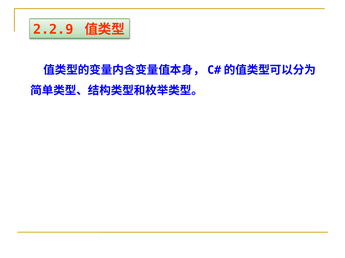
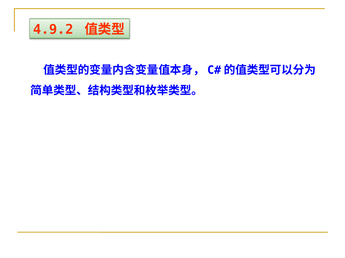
2.2.9: 2.2.9 -> 4.9.2 (53, 30)
